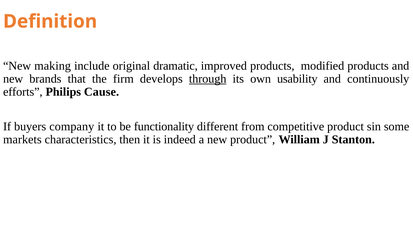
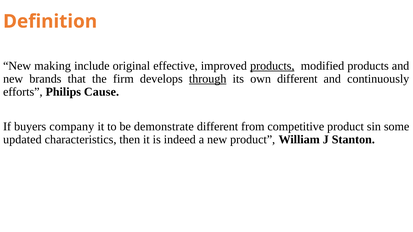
dramatic: dramatic -> effective (176, 66)
products underline: none -> present (272, 66)
own usability: usability -> different (297, 79)
functionality: functionality -> demonstrate (164, 127)
markets: markets -> updated (22, 140)
